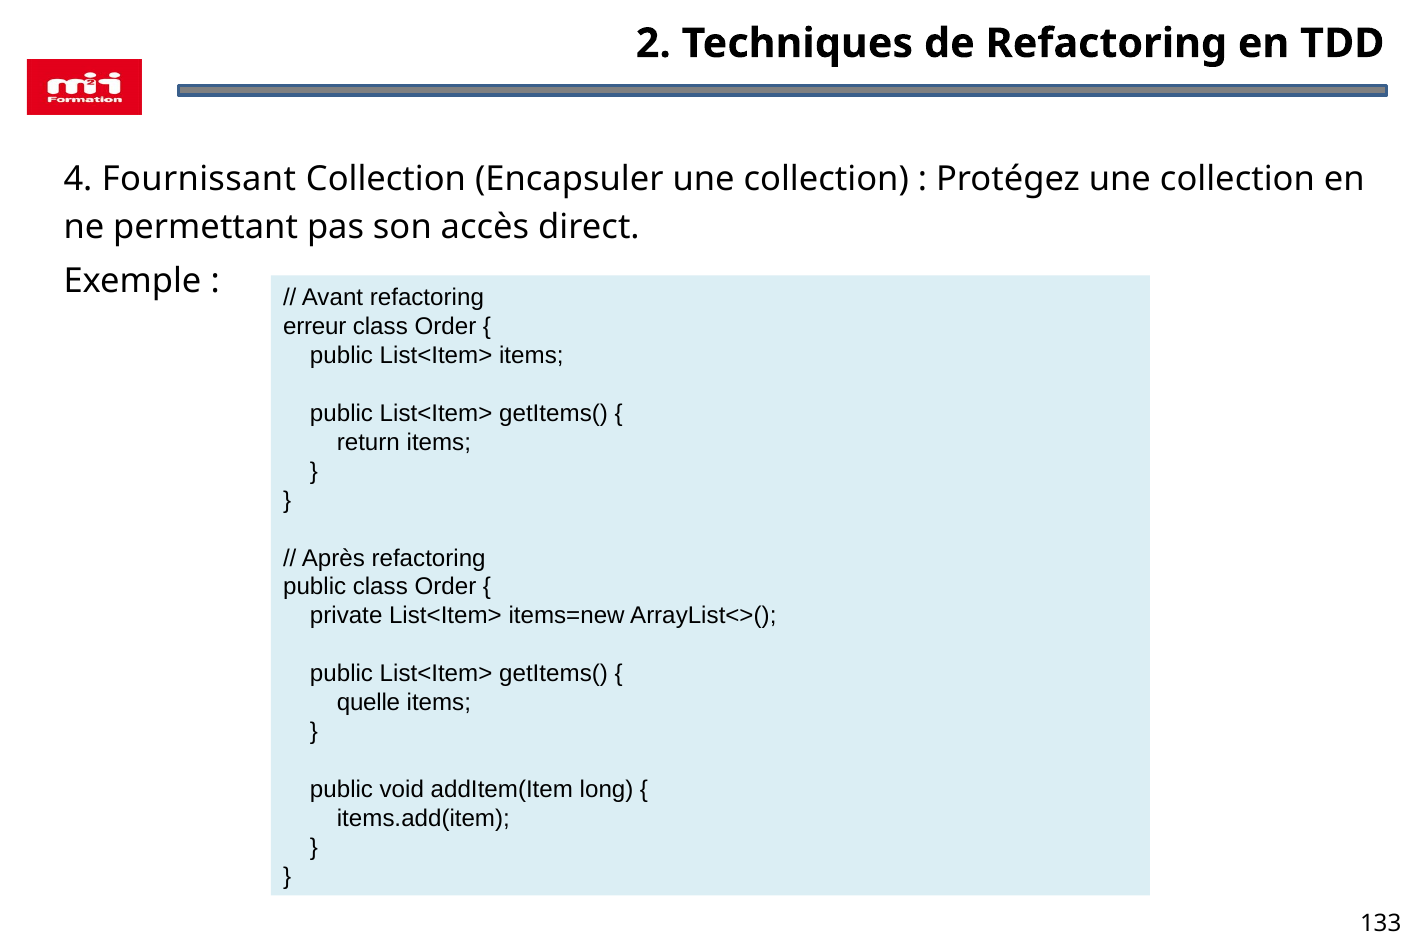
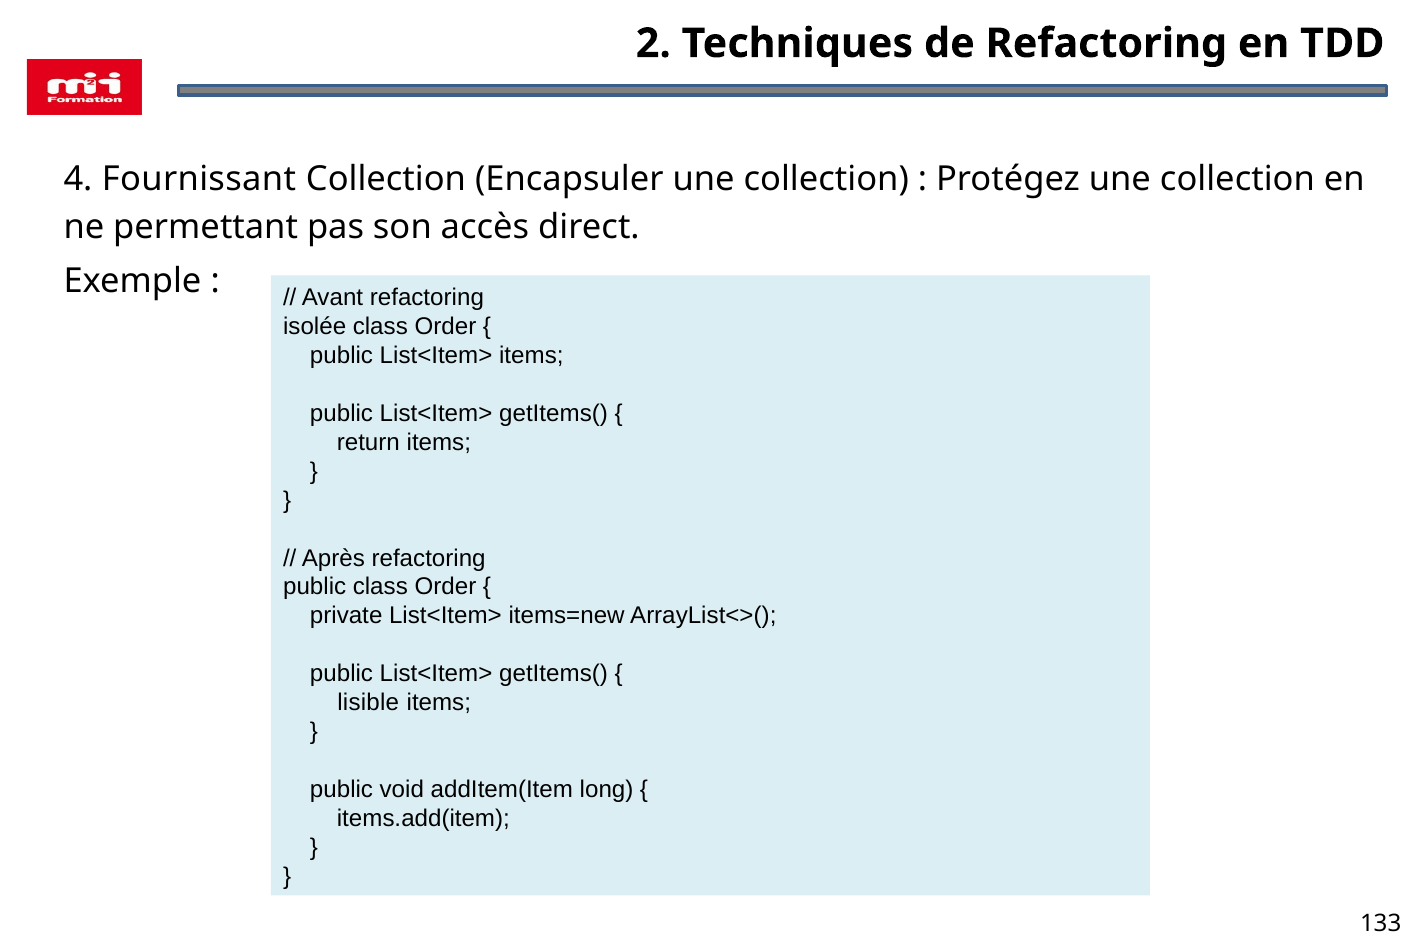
erreur: erreur -> isolée (315, 327)
quelle: quelle -> lisible (368, 703)
